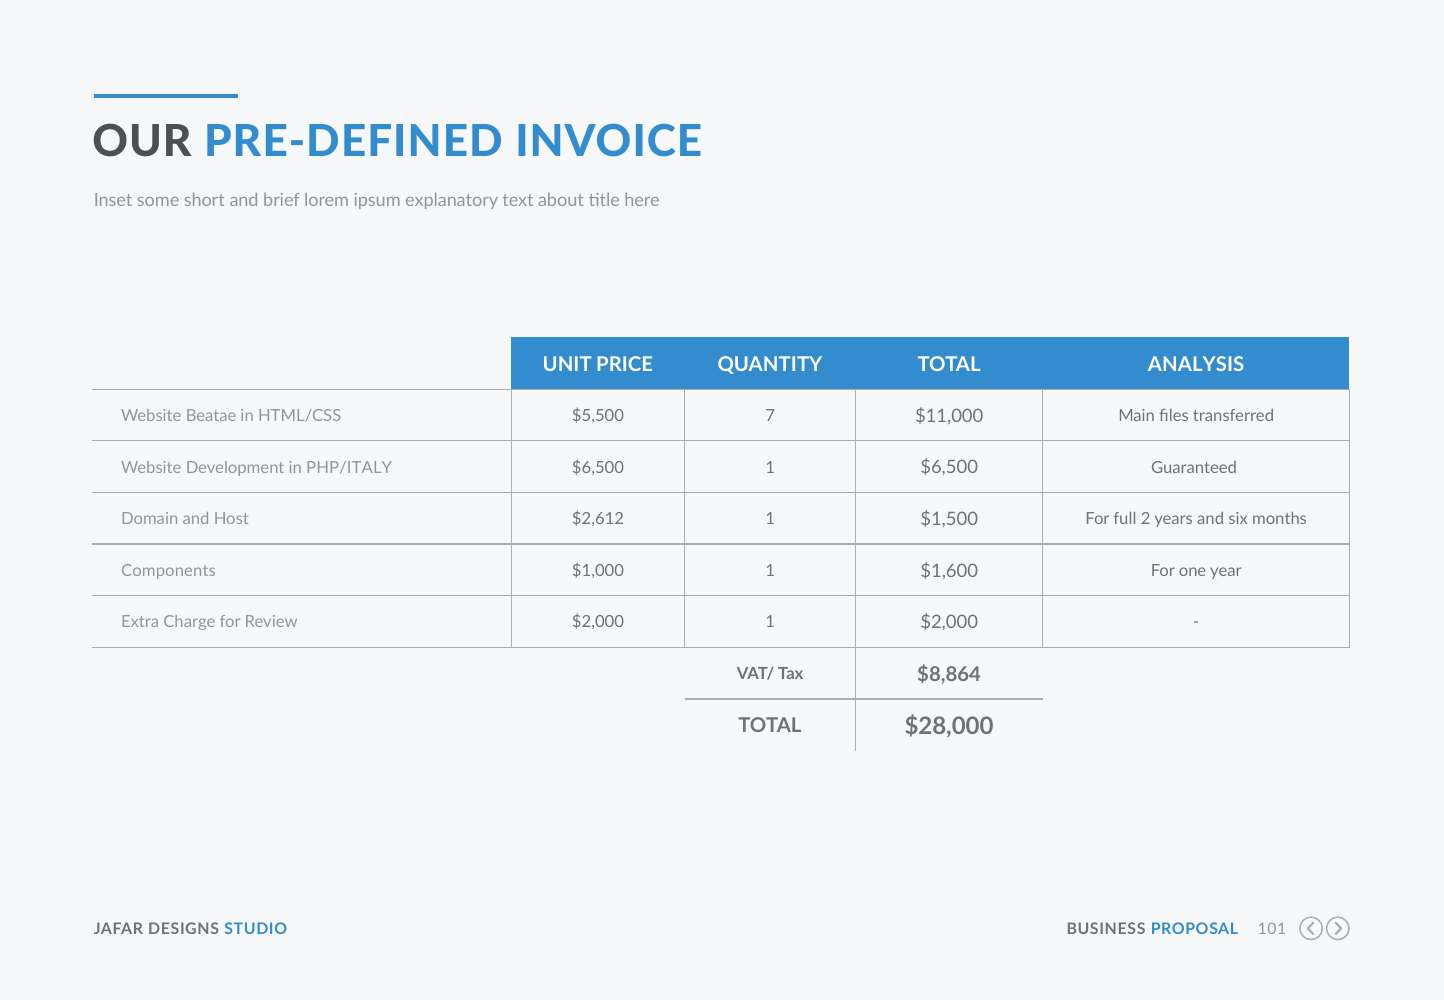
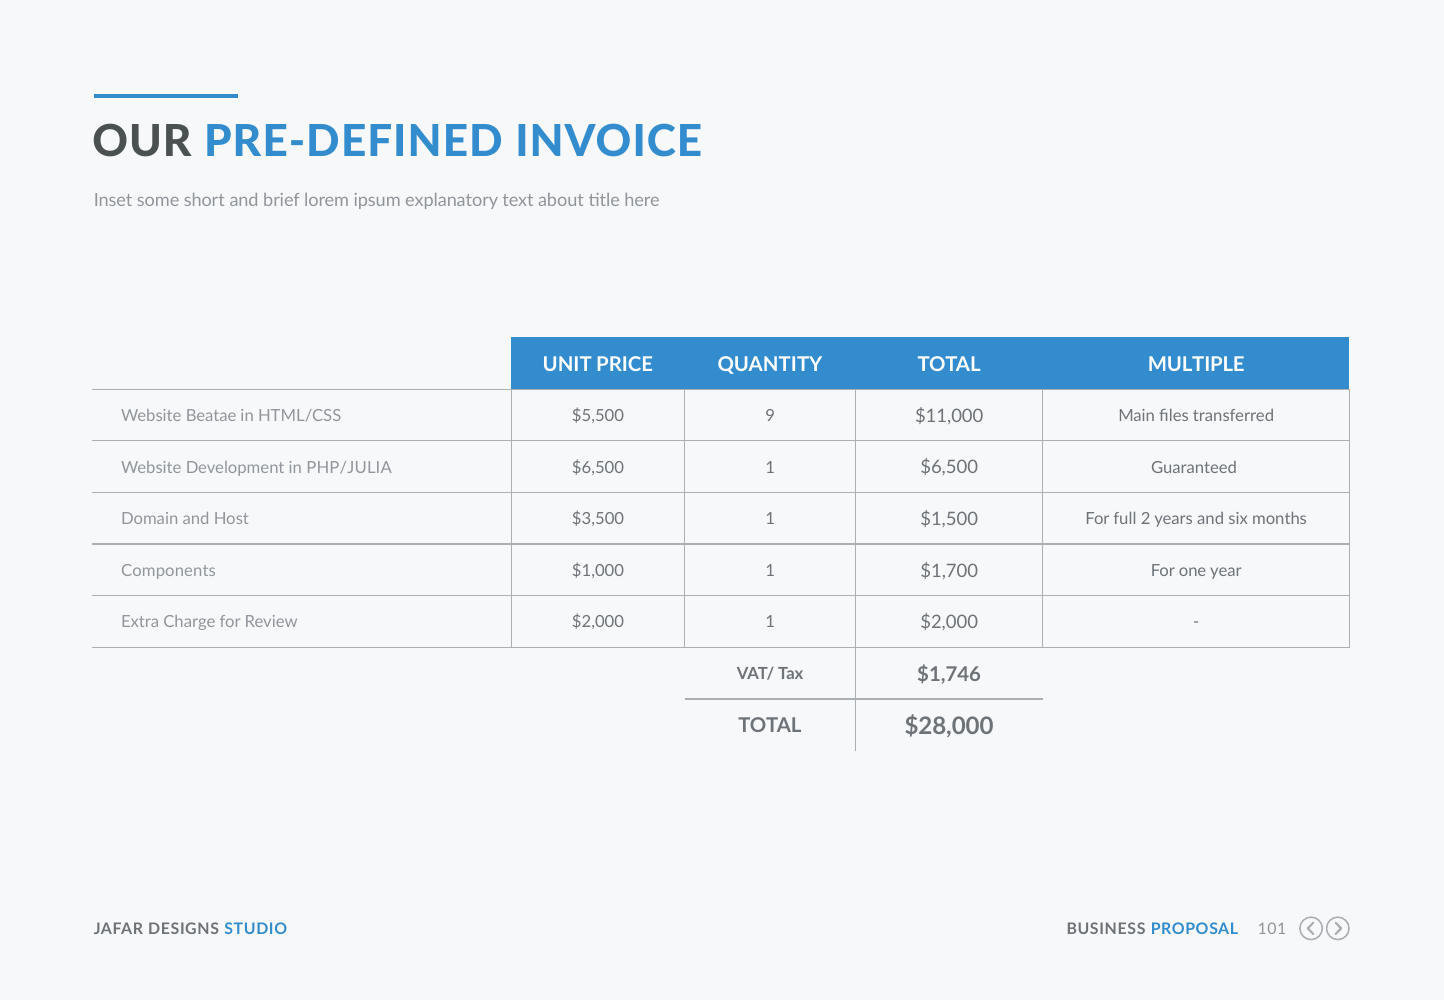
ANALYSIS: ANALYSIS -> MULTIPLE (1196, 364)
7: 7 -> 9 (770, 416)
PHP/ITALY: PHP/ITALY -> PHP/JULIA (349, 467)
$2,612: $2,612 -> $3,500 (598, 519)
$1,600: $1,600 -> $1,700 (949, 571)
$8,864: $8,864 -> $1,746 (949, 674)
